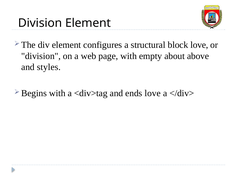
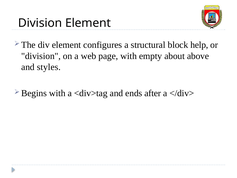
block love: love -> help (199, 45)
ends love: love -> after (153, 93)
